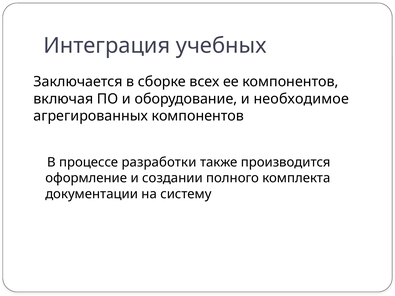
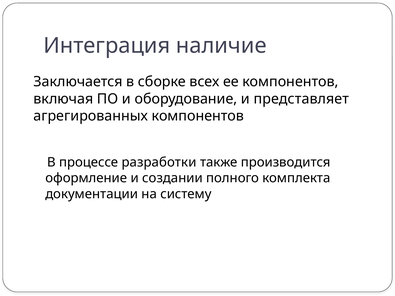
учебных: учебных -> наличие (221, 46)
необходимое: необходимое -> представляет (301, 99)
